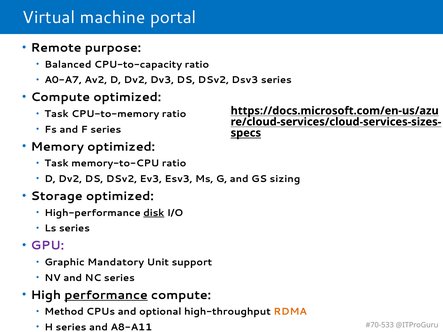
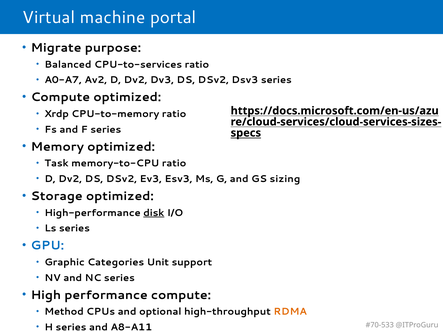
Remote: Remote -> Migrate (56, 48)
CPU-to-capacity: CPU-to-capacity -> CPU-to-services (138, 65)
Task: Task -> Xrdp (57, 114)
GPU colour: purple -> blue (47, 246)
Mandatory: Mandatory -> Categories (116, 263)
performance underline: present -> none (106, 295)
